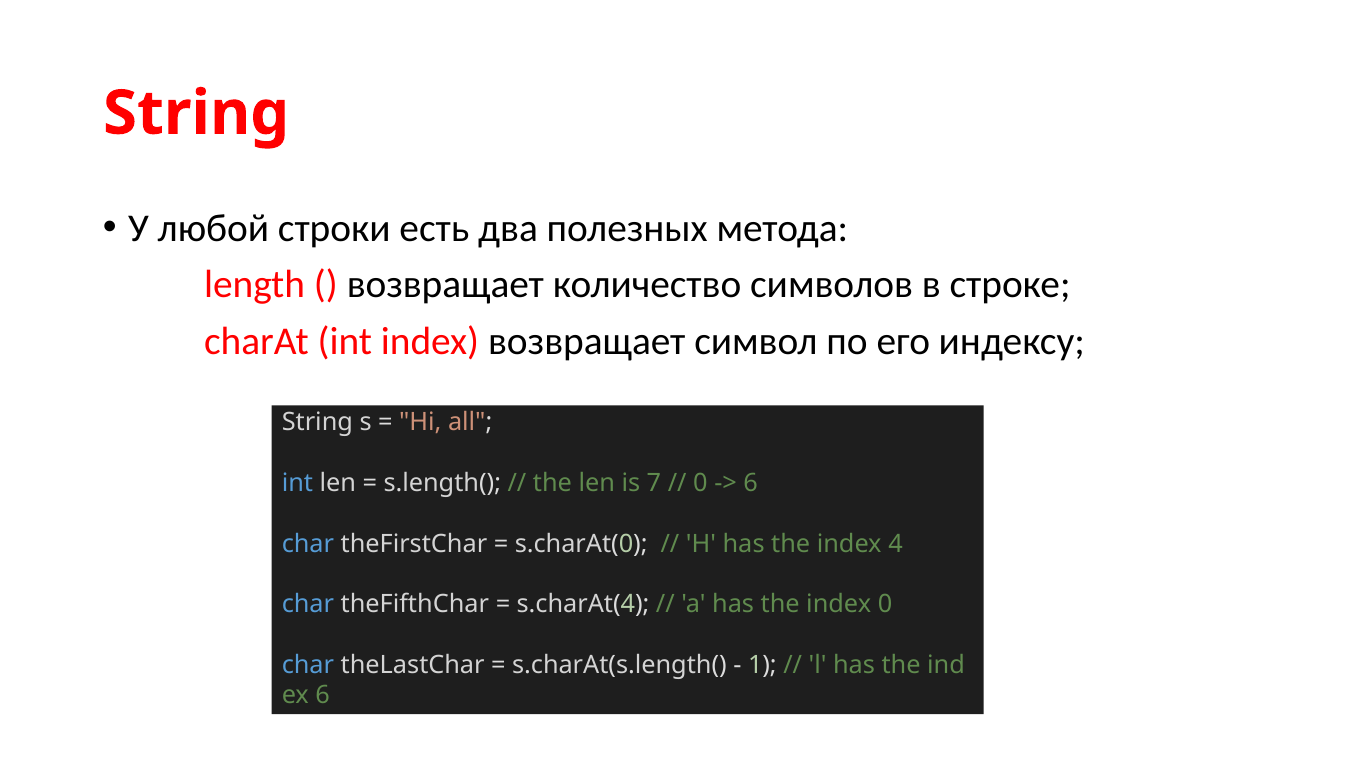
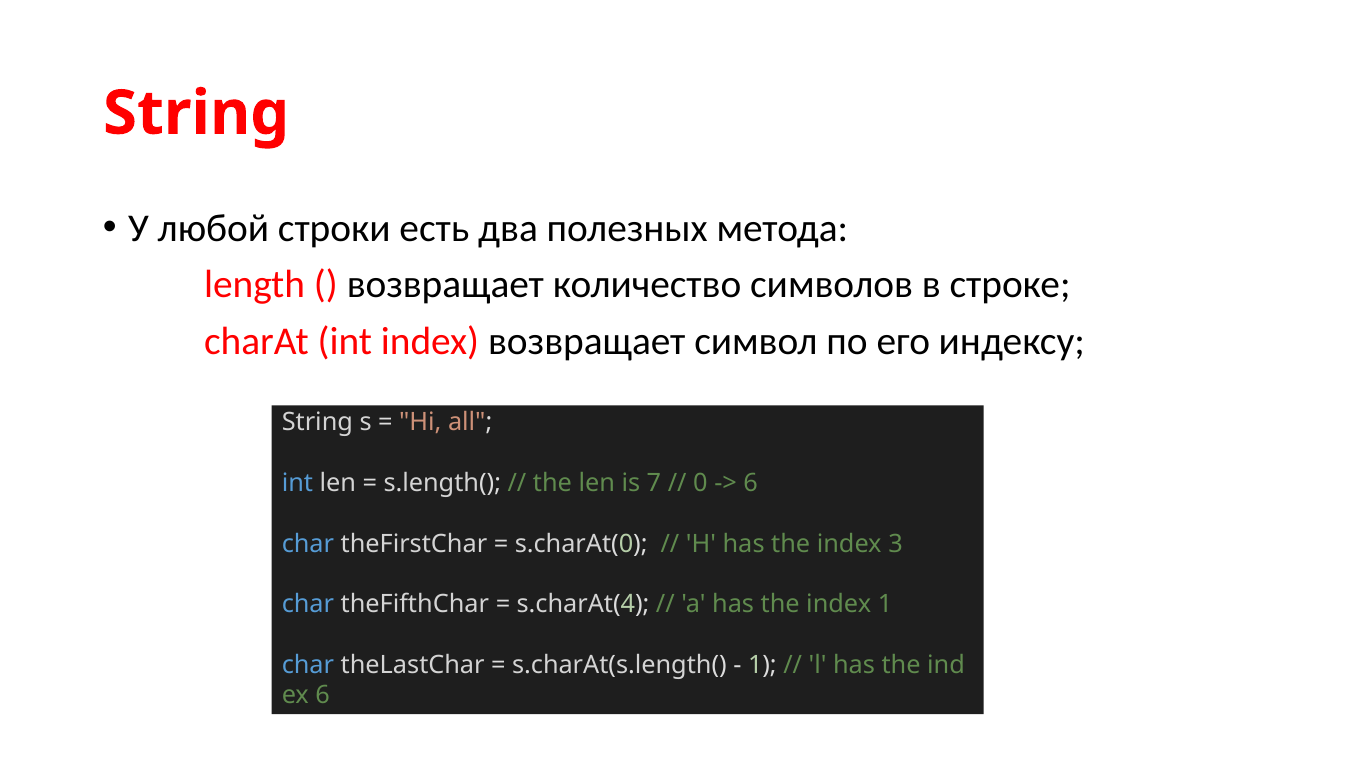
4: 4 -> 3 (896, 544)
index 0: 0 -> 1 (885, 605)
